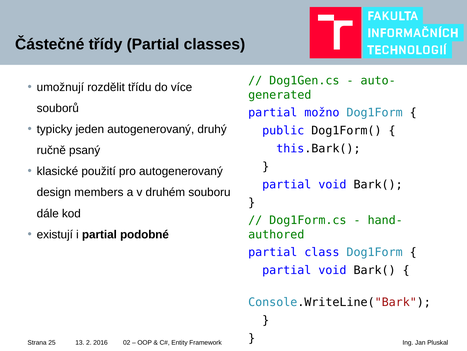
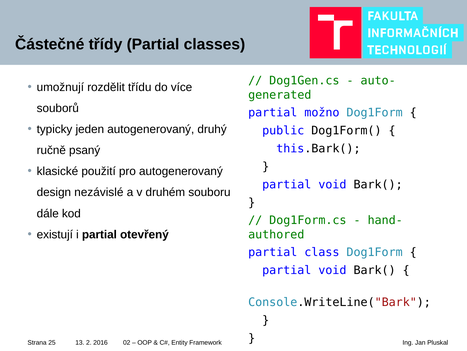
members: members -> nezávislé (99, 192)
podobné: podobné -> otevřený (144, 234)
